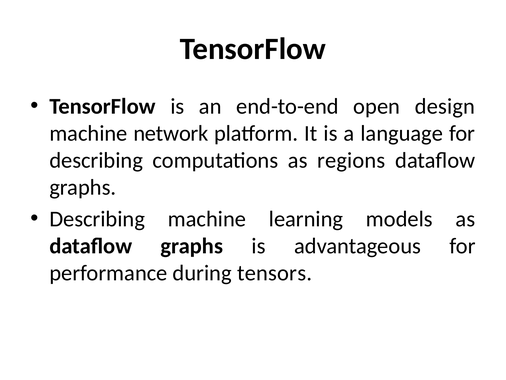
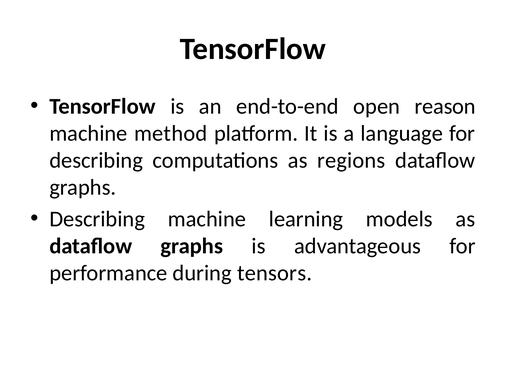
design: design -> reason (445, 106)
network: network -> method (171, 133)
